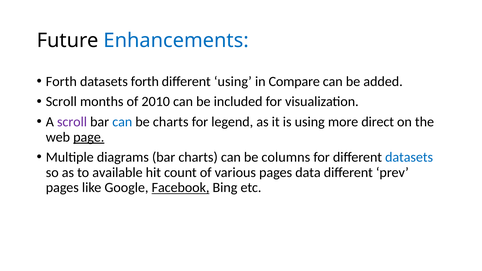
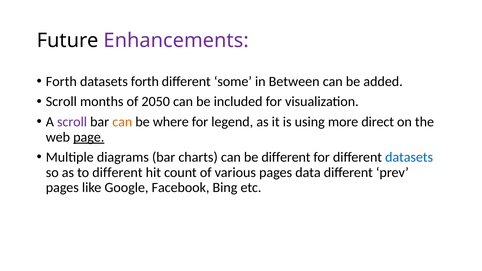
Enhancements colour: blue -> purple (176, 40)
different using: using -> some (233, 81)
Compare: Compare -> Between (294, 81)
2010: 2010 -> 2050 (156, 102)
can colour: blue -> orange (122, 122)
be charts: charts -> where (171, 122)
be columns: columns -> different (286, 157)
to available: available -> different (117, 172)
Facebook underline: present -> none (181, 188)
